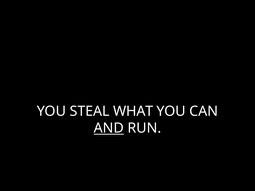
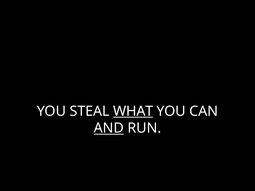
WHAT underline: none -> present (133, 111)
